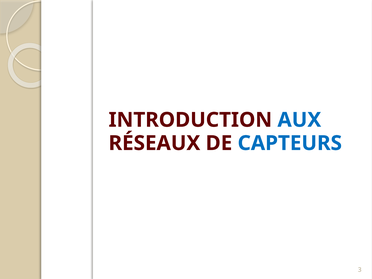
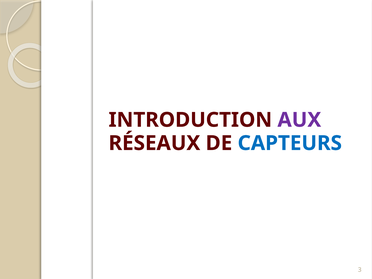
AUX colour: blue -> purple (299, 120)
